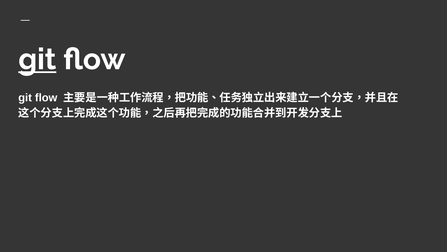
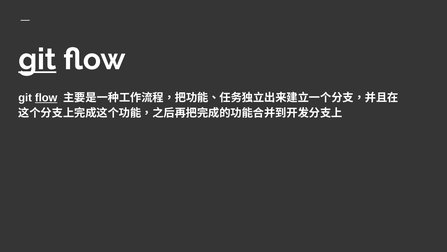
flow underline: none -> present (46, 98)
